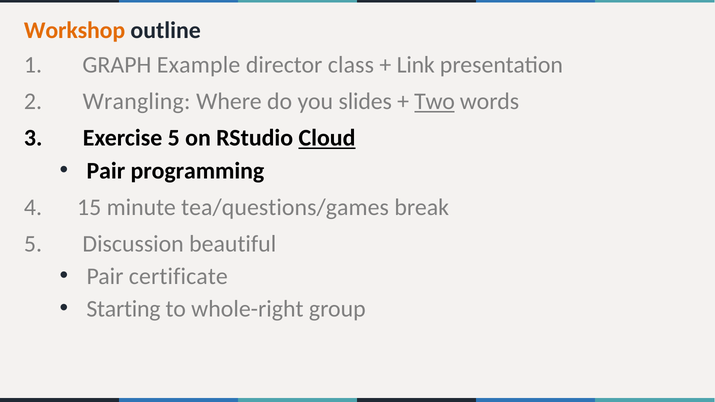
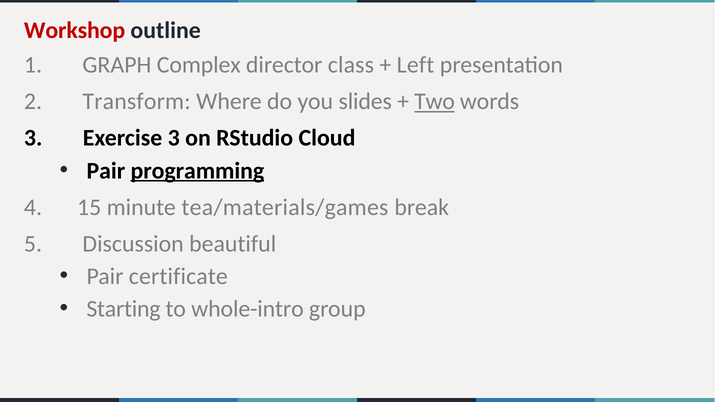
Workshop colour: orange -> red (75, 31)
Example: Example -> Complex (199, 65)
Link: Link -> Left (416, 65)
Wrangling: Wrangling -> Transform (137, 102)
Exercise 5: 5 -> 3 (174, 138)
Cloud underline: present -> none (327, 138)
programming underline: none -> present (197, 171)
tea/questions/games: tea/questions/games -> tea/materials/games (285, 207)
whole-right: whole-right -> whole-intro (247, 309)
